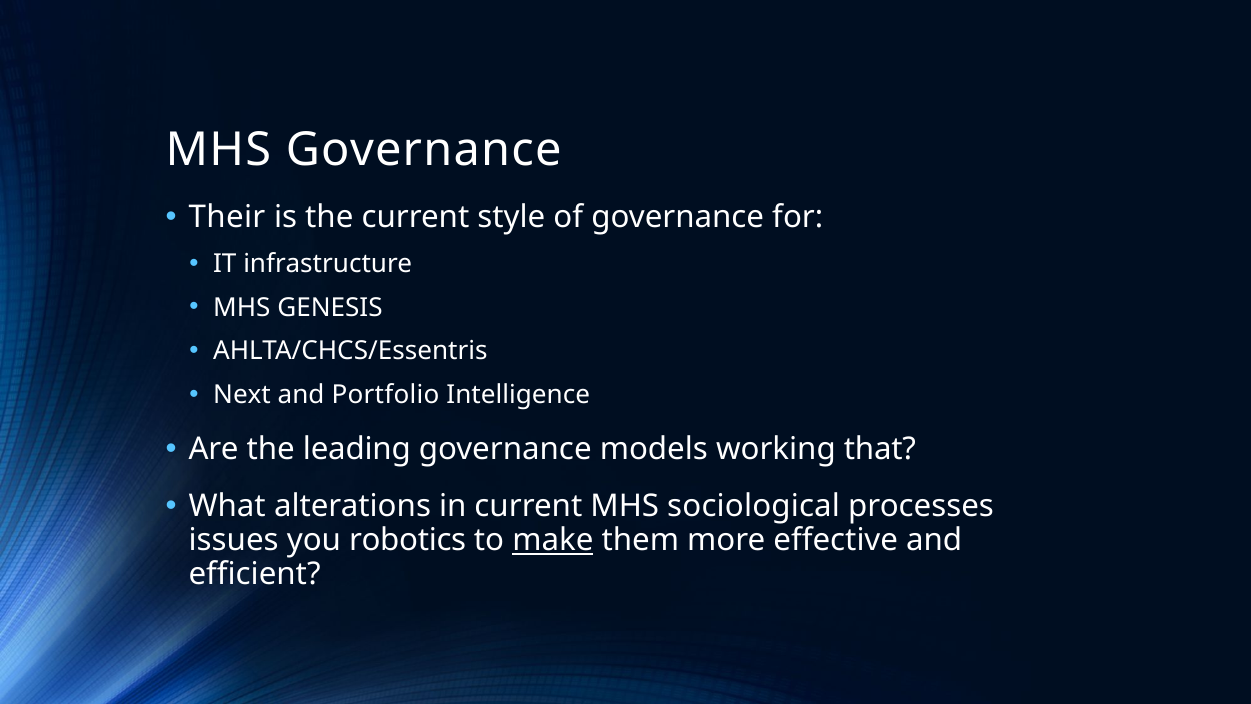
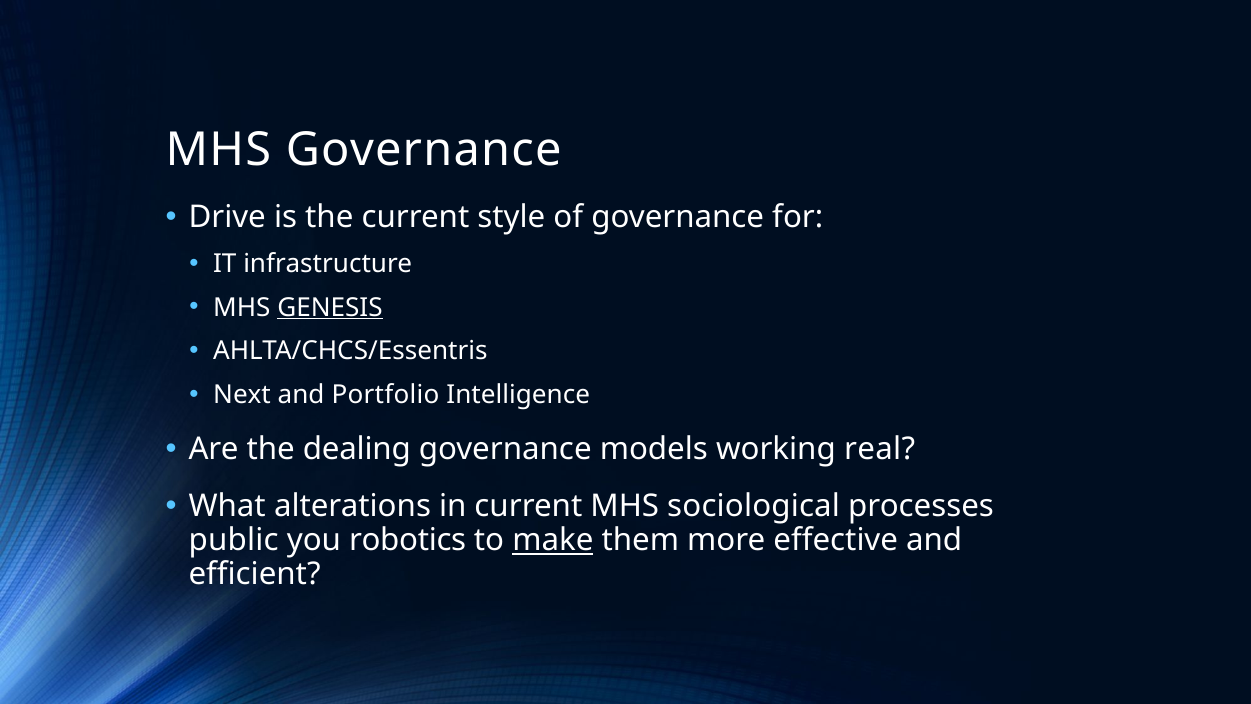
Their: Their -> Drive (227, 217)
GENESIS underline: none -> present (330, 307)
leading: leading -> dealing (357, 449)
that: that -> real (880, 449)
issues: issues -> public (234, 540)
